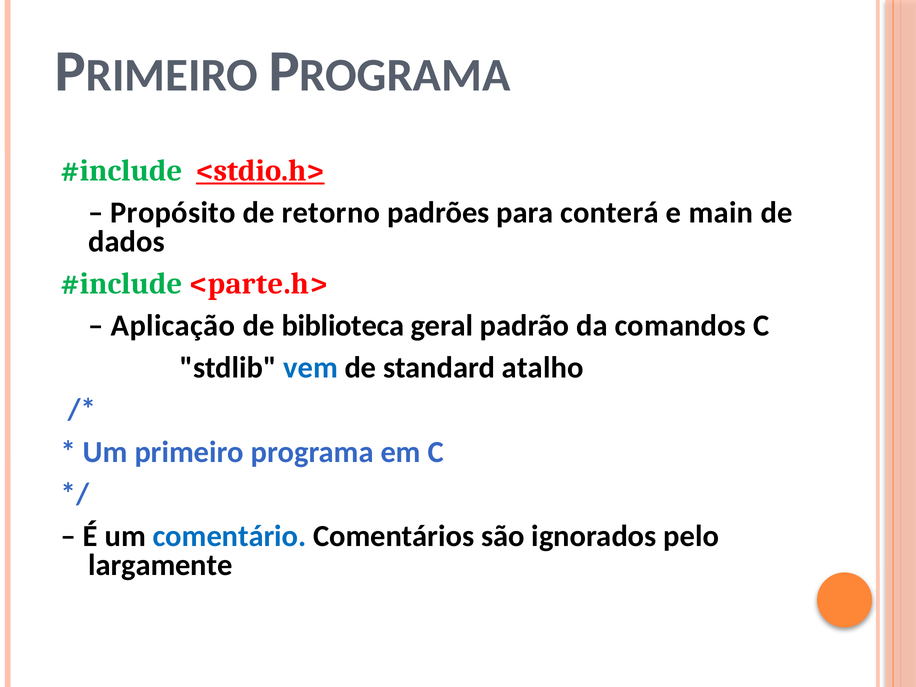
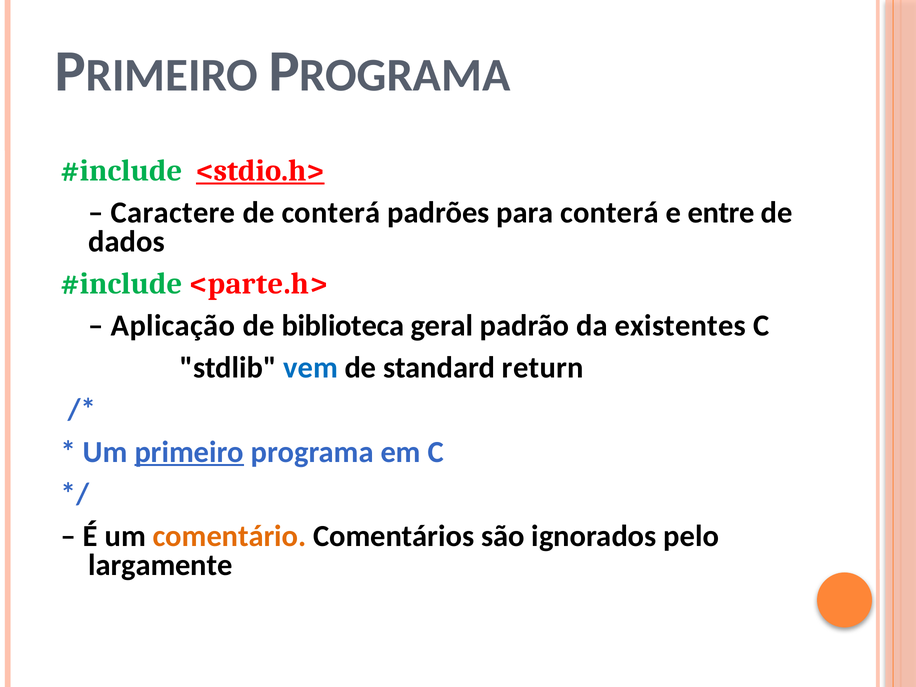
Propósito: Propósito -> Caractere (173, 213)
de retorno: retorno -> conterá (331, 213)
main: main -> entre (721, 213)
comandos: comandos -> existentes (680, 326)
atalho: atalho -> return (543, 368)
primeiro underline: none -> present (189, 452)
comentário colour: blue -> orange (230, 536)
